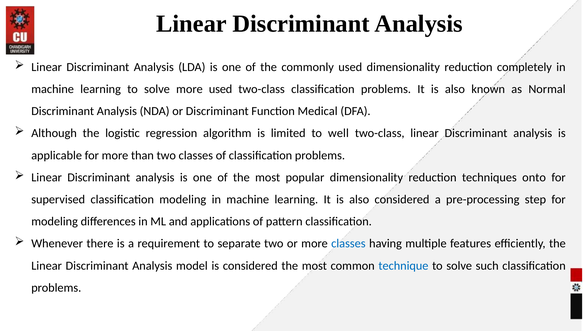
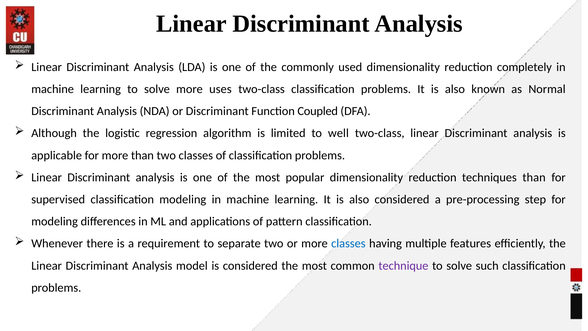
more used: used -> uses (220, 89)
Medical: Medical -> Coupled (318, 111)
techniques onto: onto -> than (534, 177)
technique colour: blue -> purple (403, 265)
